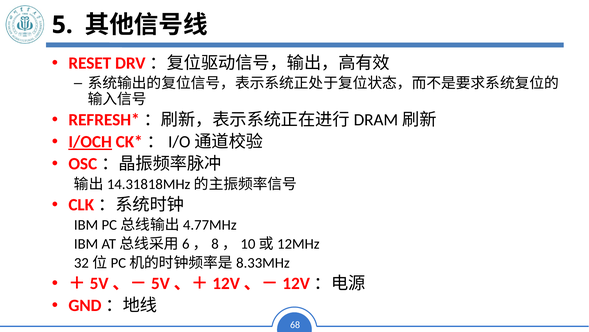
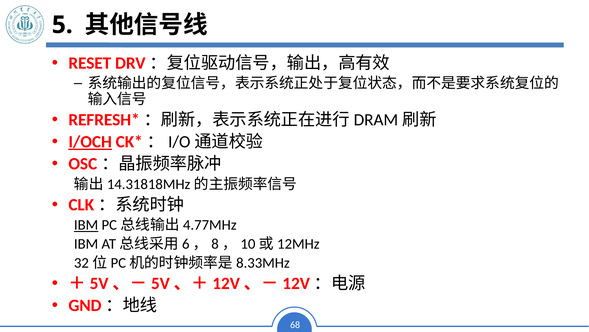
IBM underline: none -> present (86, 225)
